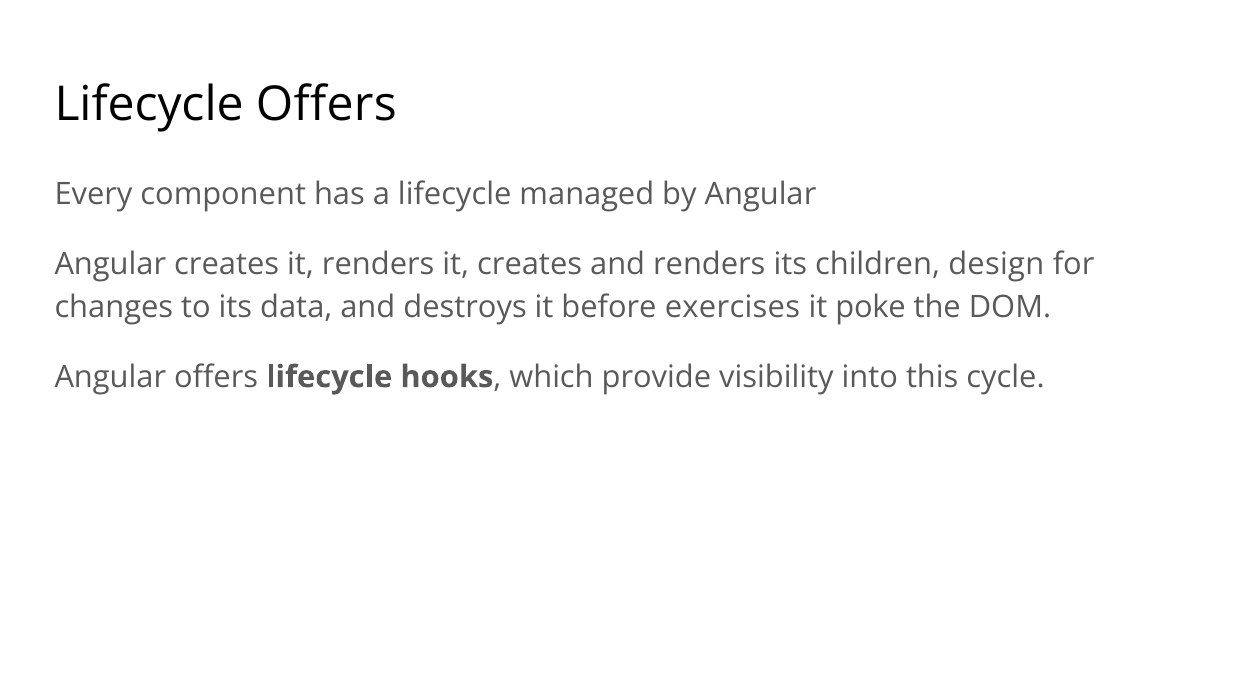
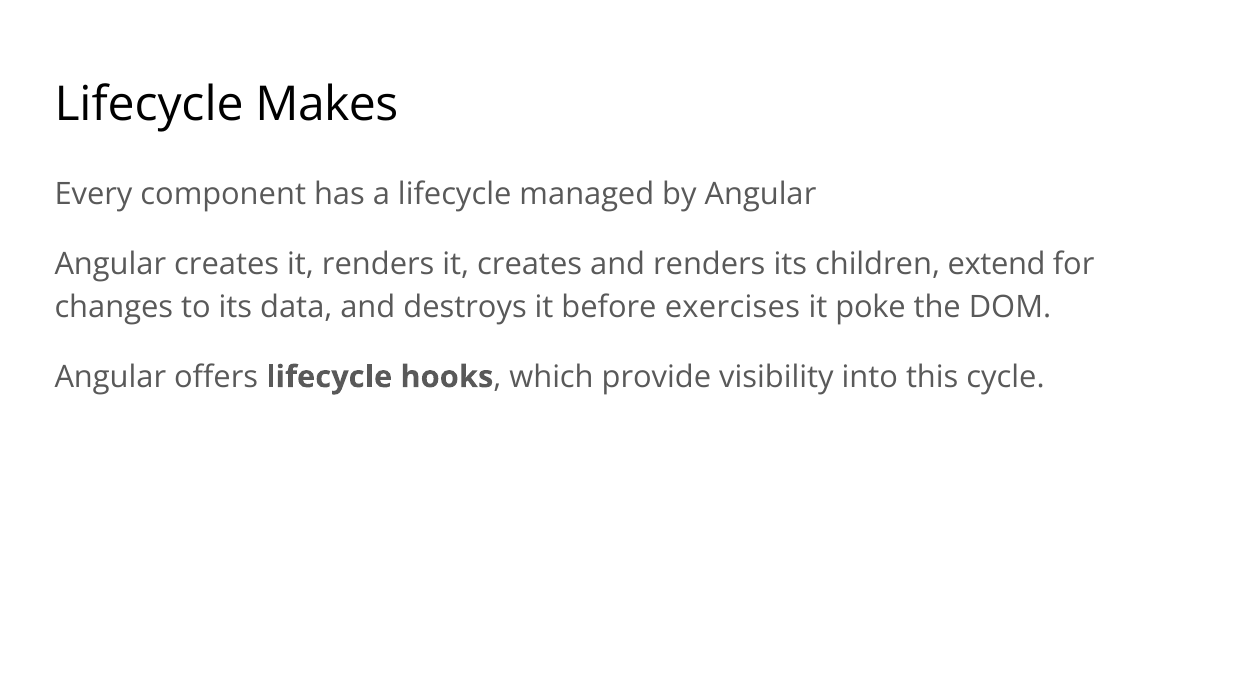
Lifecycle Offers: Offers -> Makes (327, 105)
design: design -> extend (997, 264)
